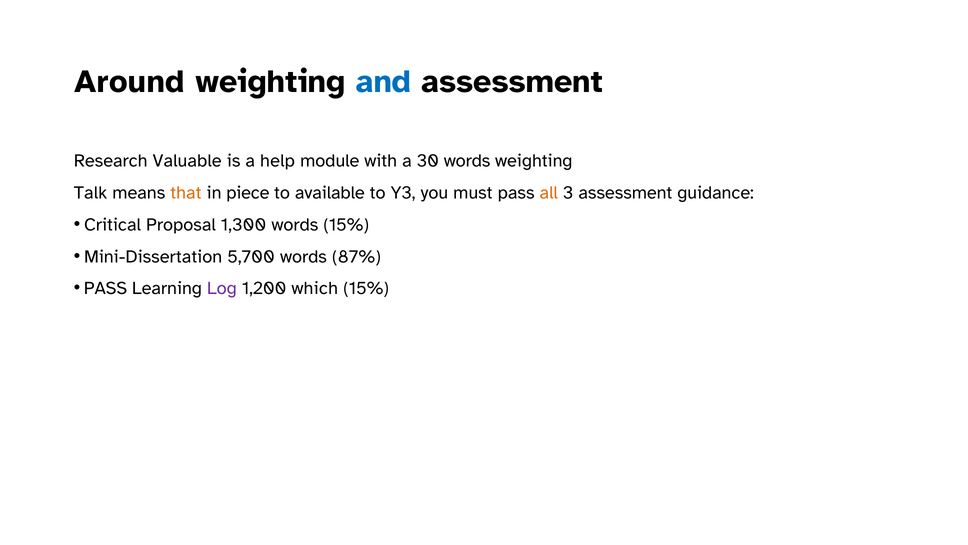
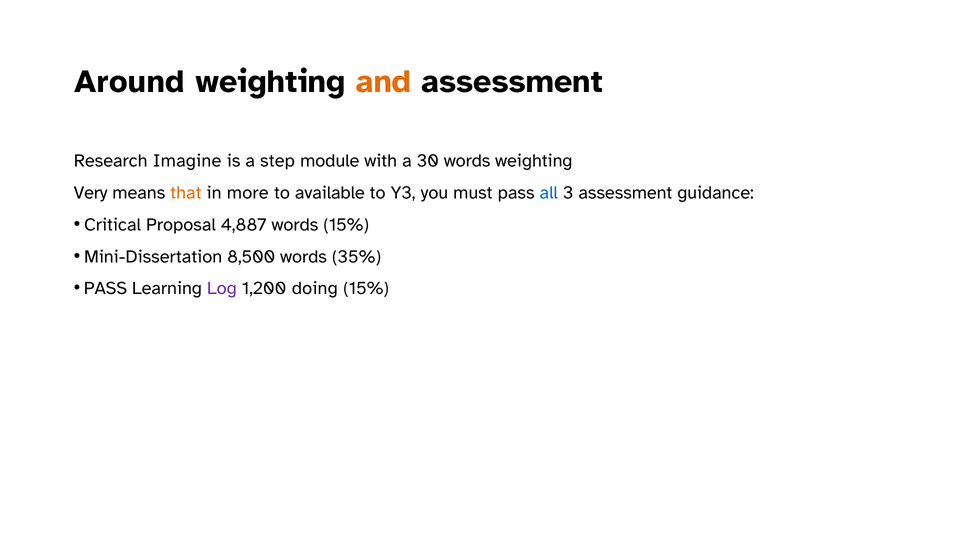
and colour: blue -> orange (383, 81)
Valuable: Valuable -> Imagine (187, 161)
help: help -> step (278, 161)
Talk: Talk -> Very (91, 193)
piece: piece -> more (248, 193)
all colour: orange -> blue (549, 193)
1,300: 1,300 -> 4,887 (244, 224)
5,700: 5,700 -> 8,500 (251, 256)
87%: 87% -> 35% (357, 256)
which: which -> doing (315, 288)
